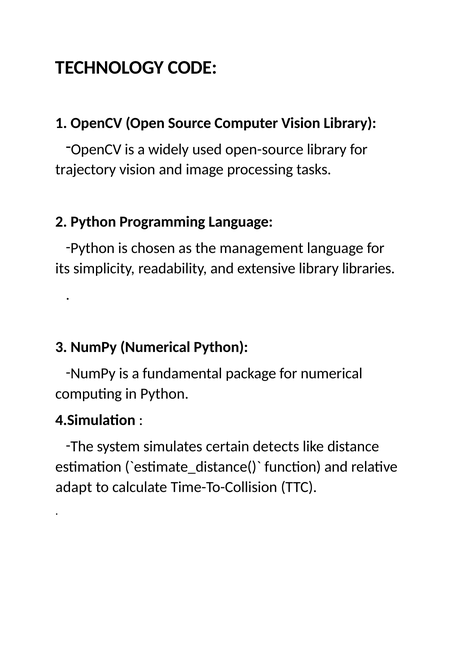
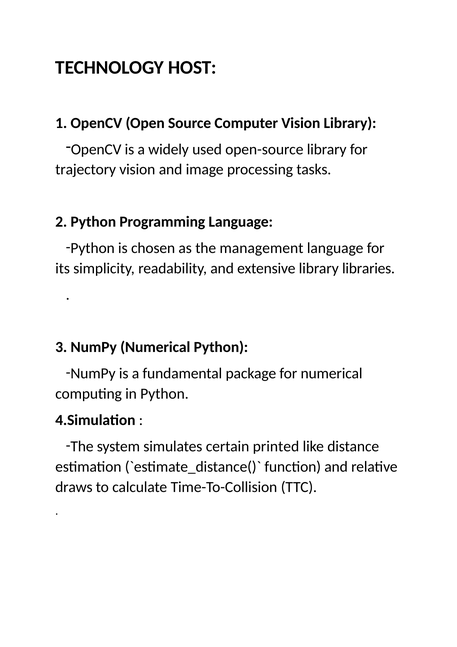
CODE: CODE -> HOST (192, 67)
detects: detects -> printed (276, 446)
adapt: adapt -> draws (74, 487)
